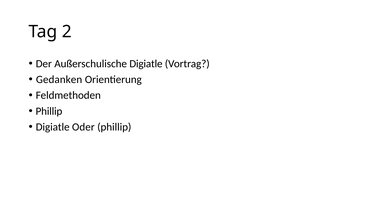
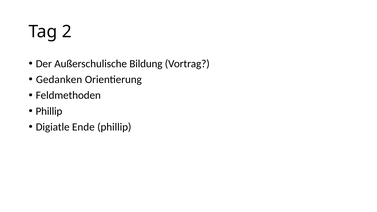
Außerschulische Digiatle: Digiatle -> Bildung (146, 64)
Oder: Oder -> Ende (83, 127)
